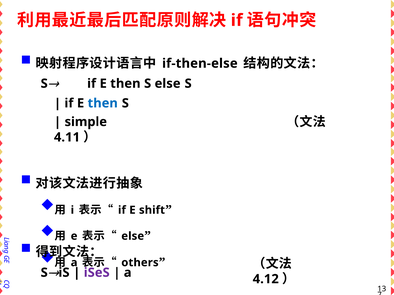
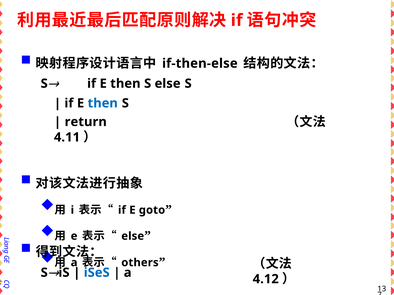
simple: simple -> return (86, 122)
shift: shift -> goto (152, 210)
iSeS colour: purple -> blue (97, 273)
